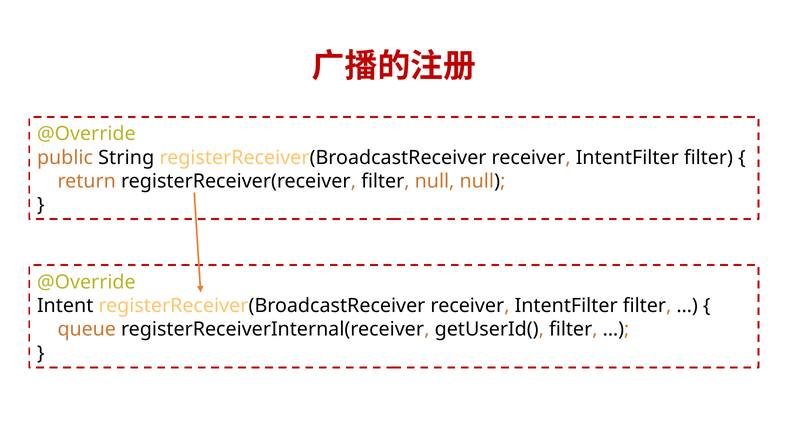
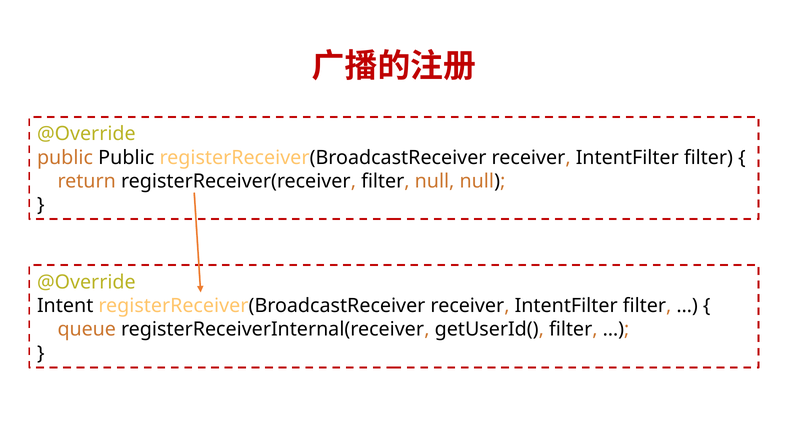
public String: String -> Public (126, 158)
